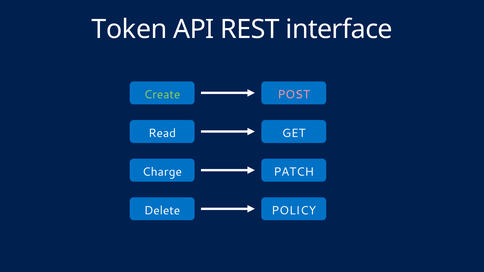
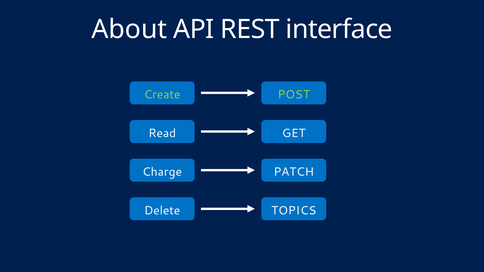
Token: Token -> About (129, 29)
POST colour: pink -> light green (294, 95)
POLICY: POLICY -> TOPICS (294, 211)
